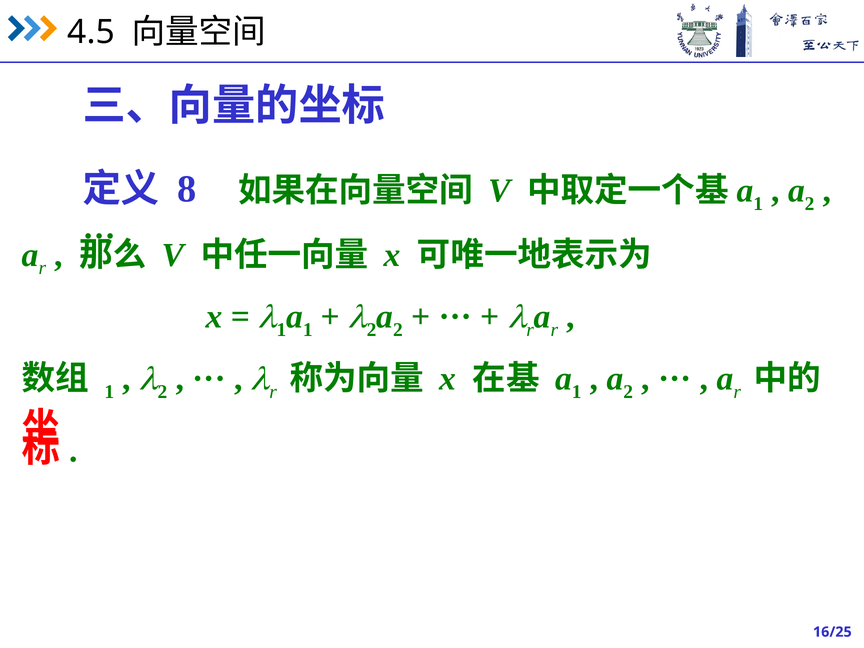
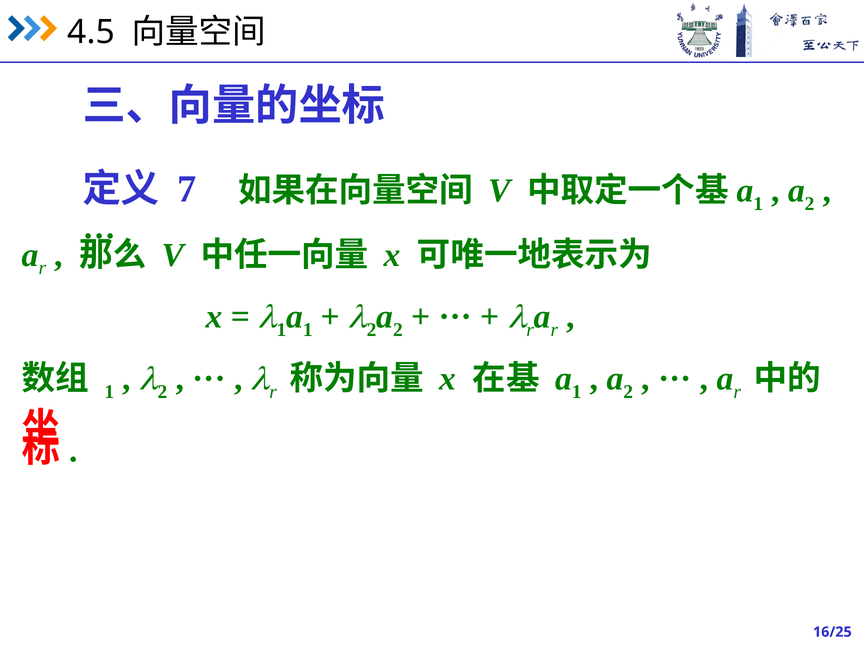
8: 8 -> 7 (187, 189)
